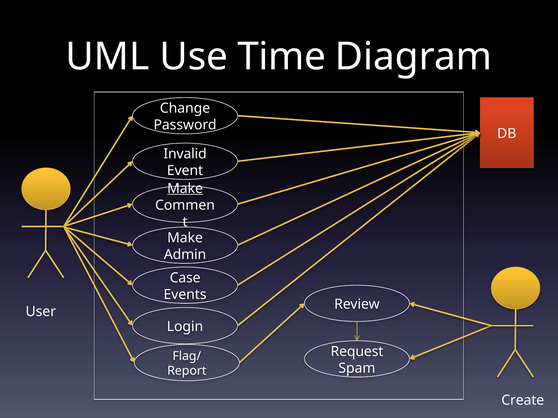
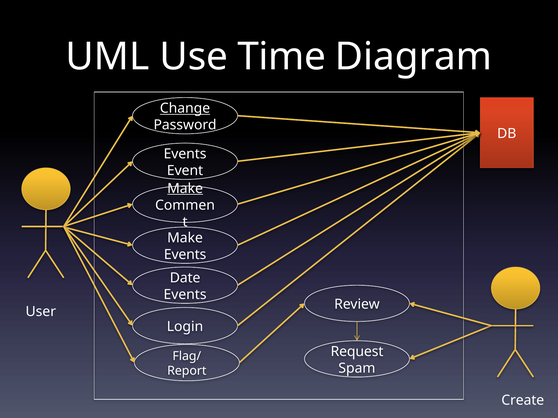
Change underline: none -> present (185, 108)
Invalid: Invalid -> Events (185, 154)
Admin: Admin -> Events (185, 255)
Case: Case -> Date (185, 278)
